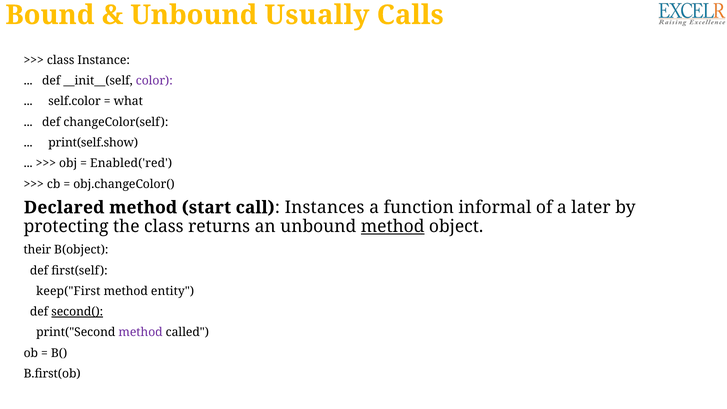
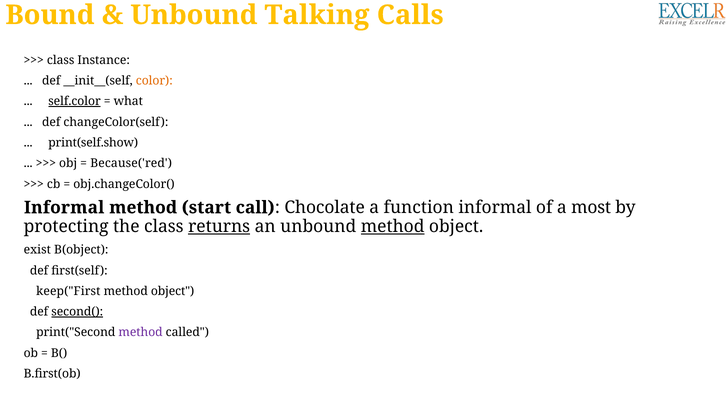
Usually: Usually -> Talking (317, 15)
color colour: purple -> orange (154, 81)
self.color underline: none -> present (75, 101)
Enabled('red: Enabled('red -> Because('red (131, 163)
Declared: Declared -> Informal (64, 207)
Instances: Instances -> Chocolate (325, 207)
later: later -> most (591, 207)
returns underline: none -> present (219, 226)
their: their -> exist (37, 250)
entity: entity -> object (173, 291)
